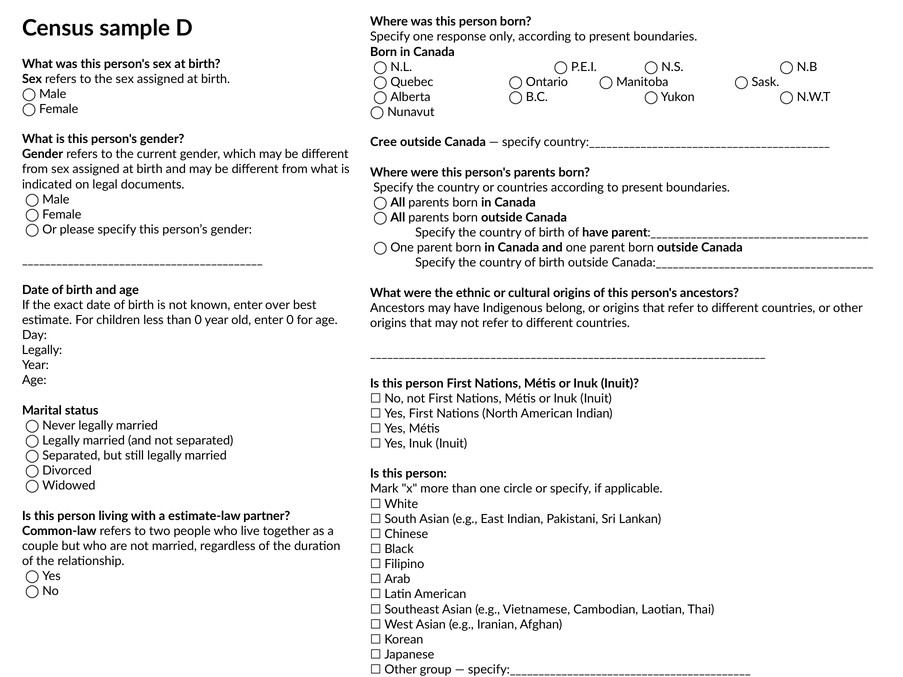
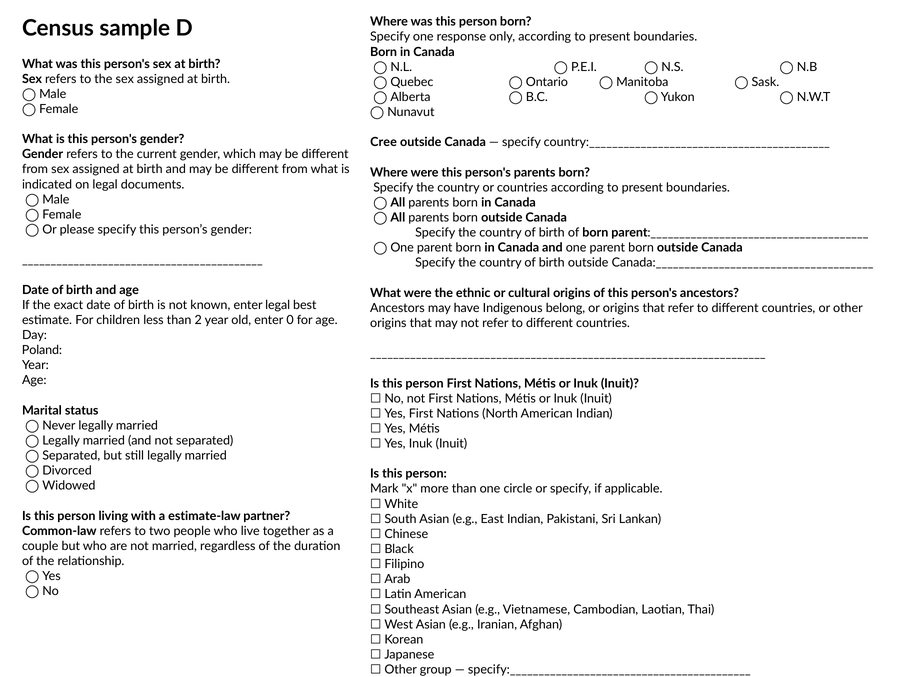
of have: have -> born (595, 233)
enter over: over -> legal (278, 305)
than 0: 0 -> 2 (198, 320)
Legally: Legally -> Poland (42, 350)
